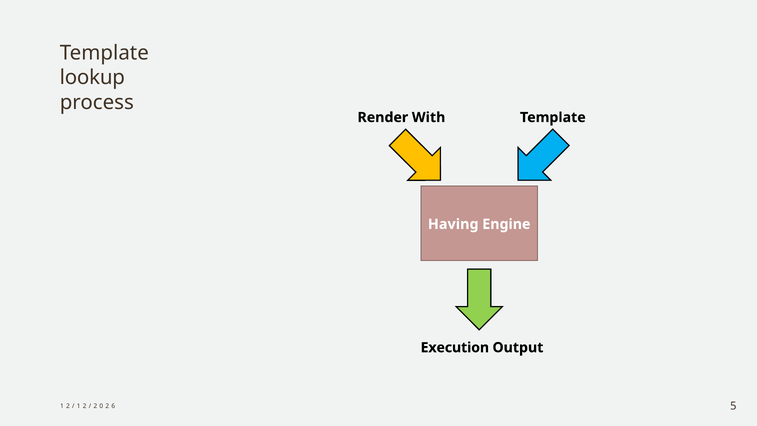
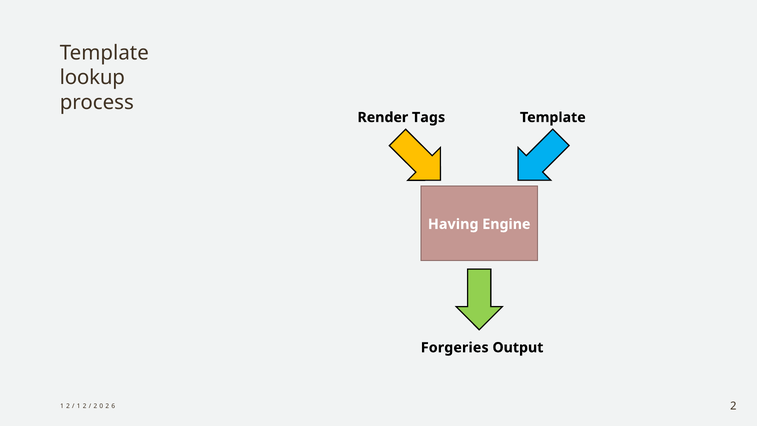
With: With -> Tags (429, 117)
Execution: Execution -> Forgeries (455, 347)
6 5: 5 -> 2 (733, 406)
